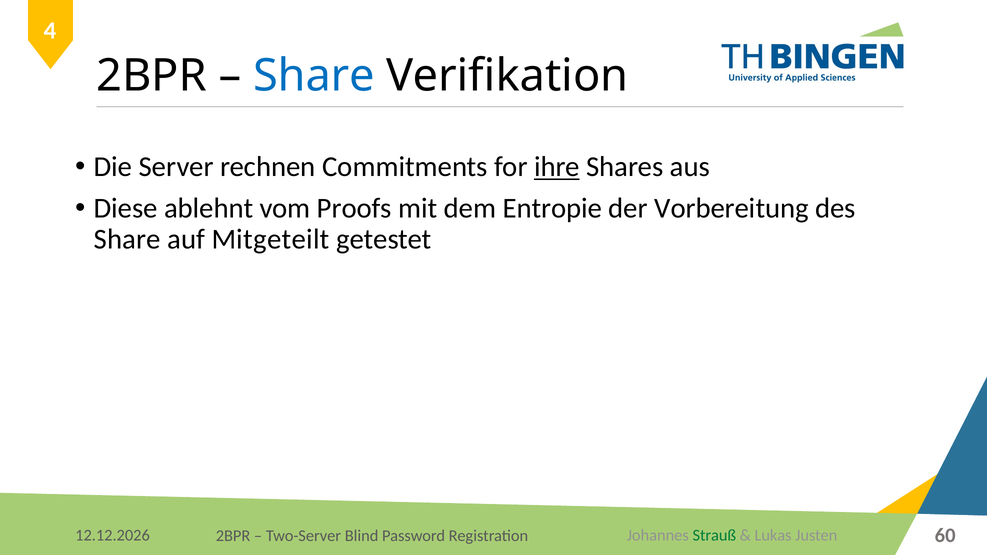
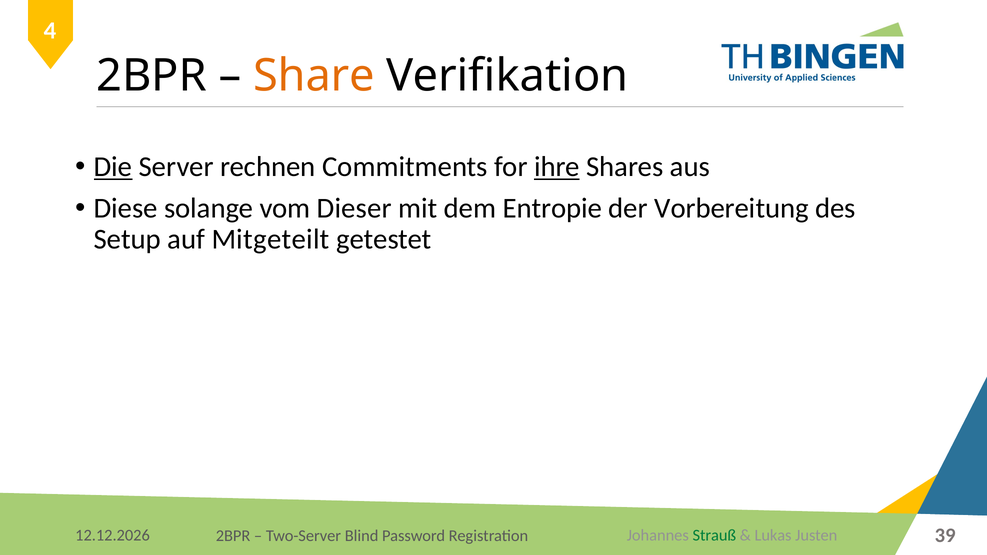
Share colour: blue -> orange (314, 76)
Die underline: none -> present (113, 167)
ablehnt: ablehnt -> solange (209, 208)
Proofs: Proofs -> Dieser (354, 208)
Share: Share -> Setup (127, 239)
60: 60 -> 39 (945, 536)
